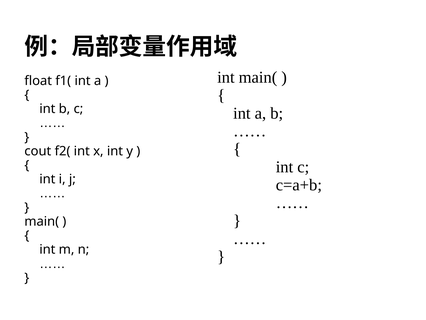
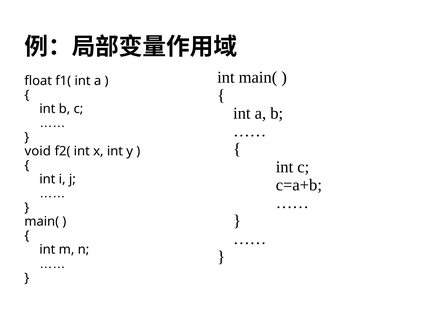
cout: cout -> void (38, 151)
